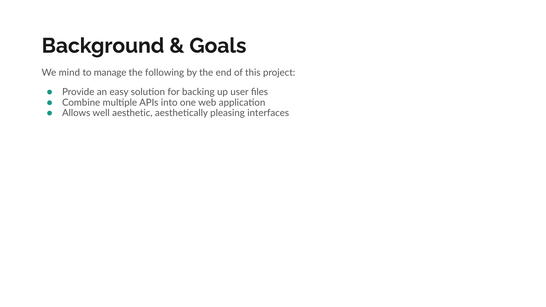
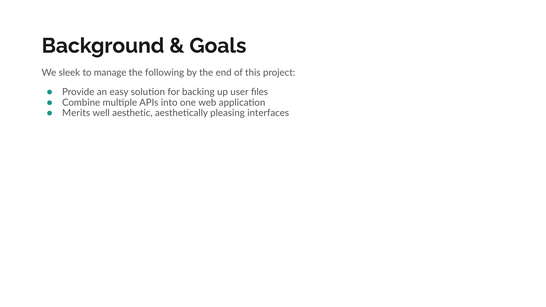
mind: mind -> sleek (69, 73)
Allows: Allows -> Merits (76, 113)
